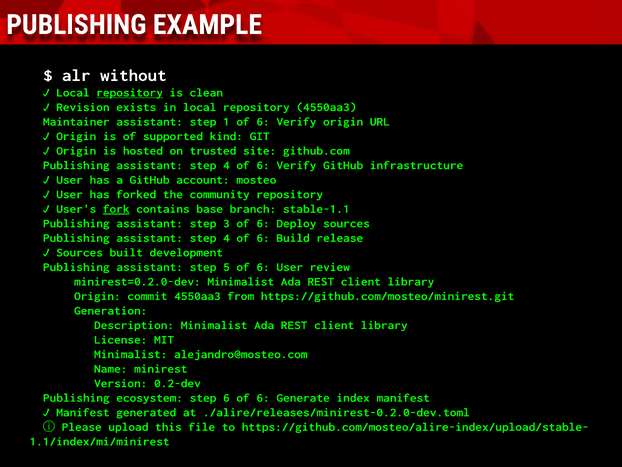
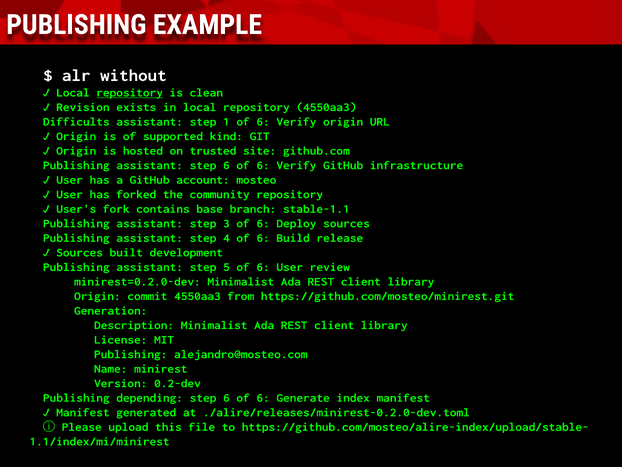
Maintainer: Maintainer -> Difficults (76, 121)
4: 4 -> 6 (226, 165)
fork underline: present -> none (116, 209)
Minimalist: Minimalist -> Publishing (131, 354)
ecosystem: ecosystem -> depending (150, 397)
